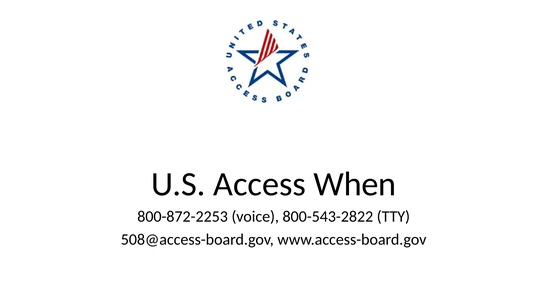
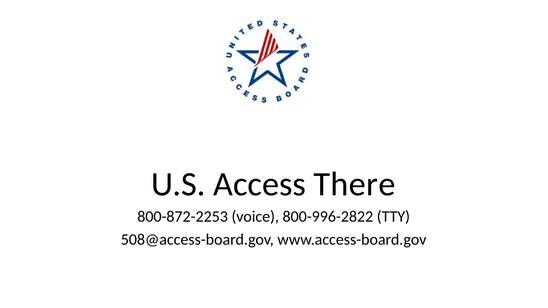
When: When -> There (355, 184)
800-543-2822: 800-543-2822 -> 800-996-2822 (328, 217)
